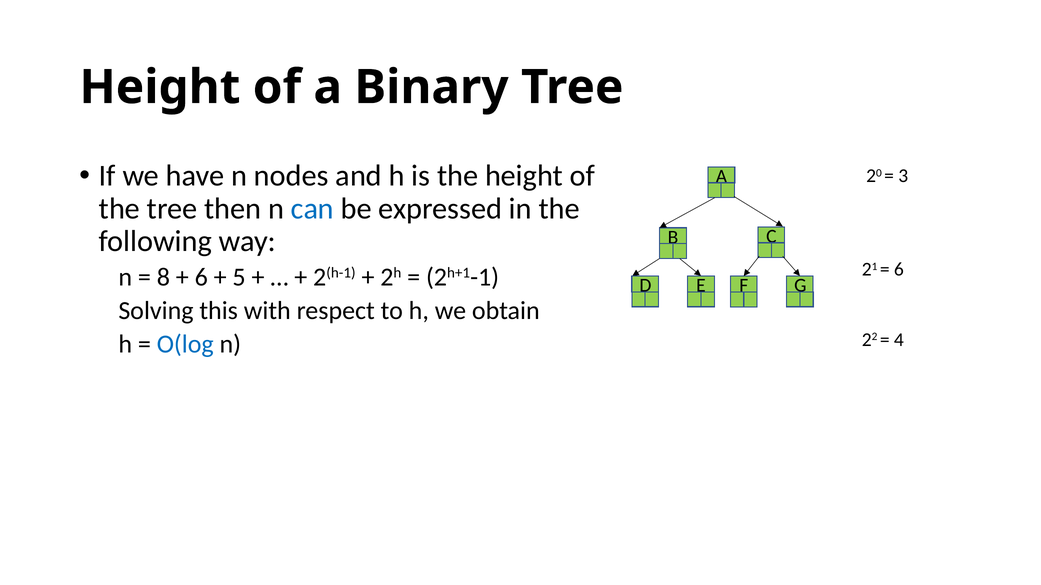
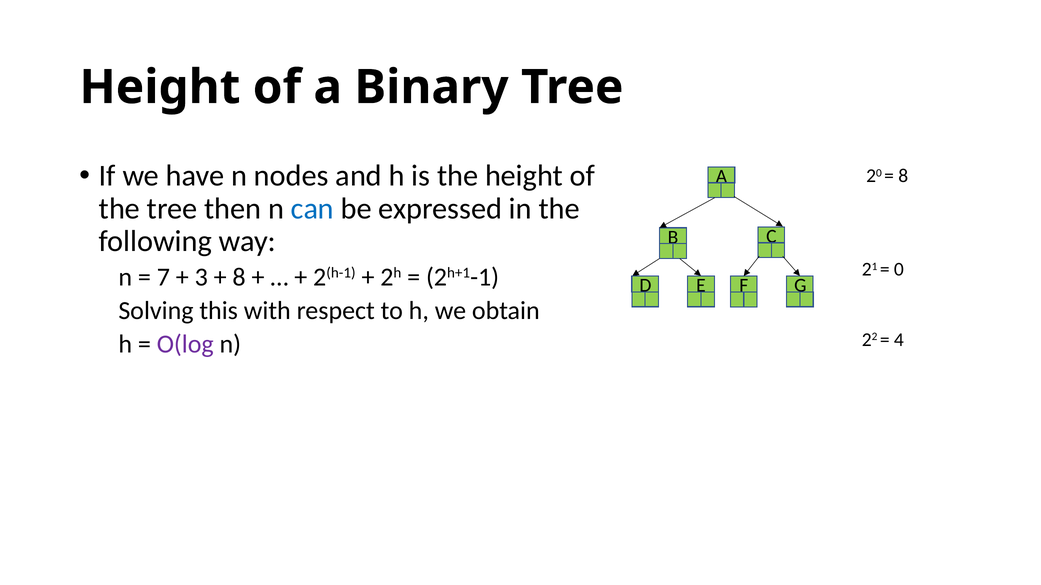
3: 3 -> 8 (903, 176)
6: 6 -> 0 (899, 270)
8: 8 -> 7 (163, 277)
6: 6 -> 3 (201, 277)
5: 5 -> 8 (239, 277)
O(log colour: blue -> purple (185, 344)
